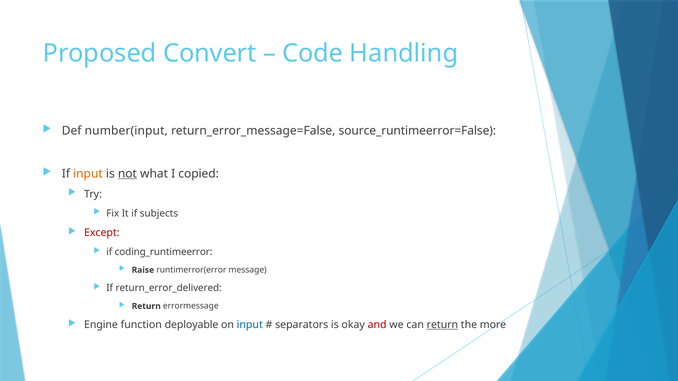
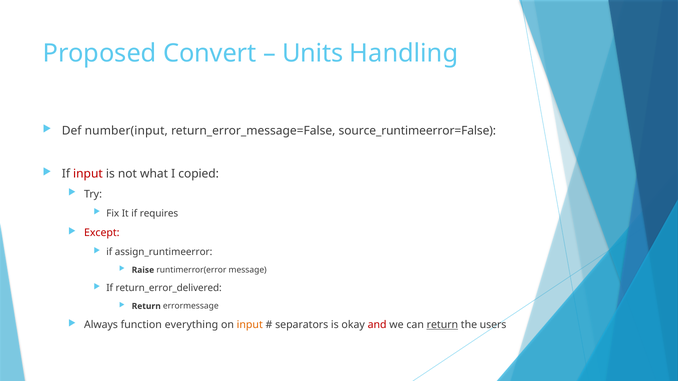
Code: Code -> Units (313, 53)
input colour: orange -> red (88, 174)
not underline: present -> none (127, 174)
subjects: subjects -> requires (159, 214)
coding_runtimeerror: coding_runtimeerror -> assign_runtimeerror (164, 252)
Engine: Engine -> Always (101, 325)
deployable: deployable -> everything (191, 325)
input colour: blue -> orange (250, 325)
more: more -> users (493, 325)
